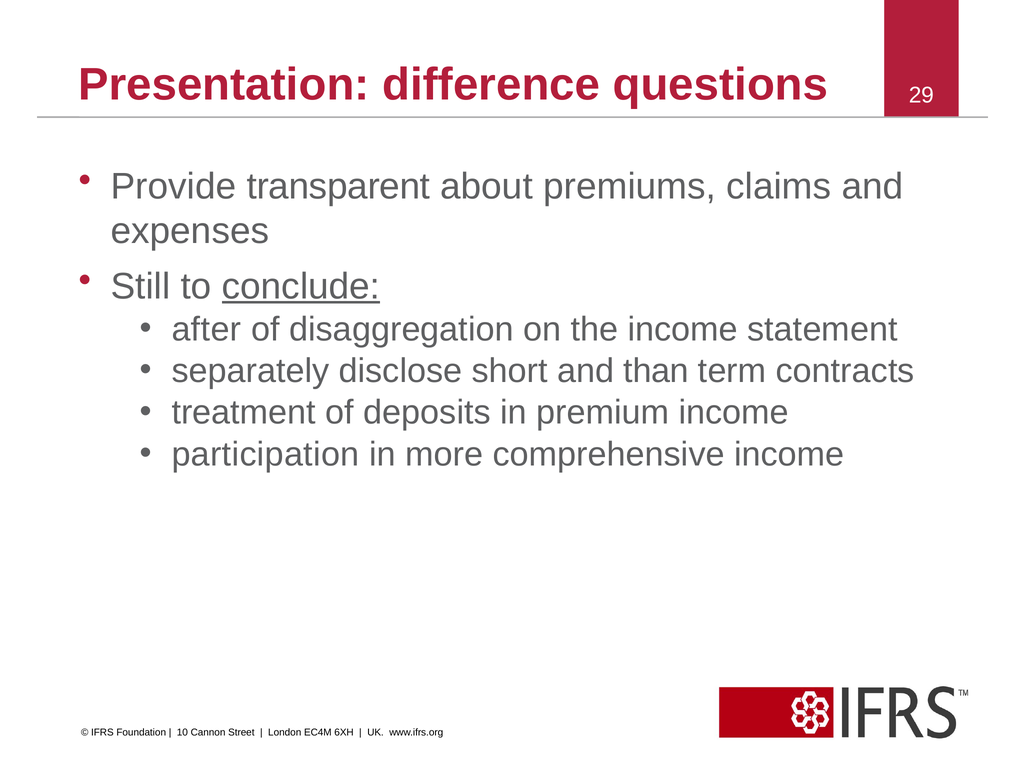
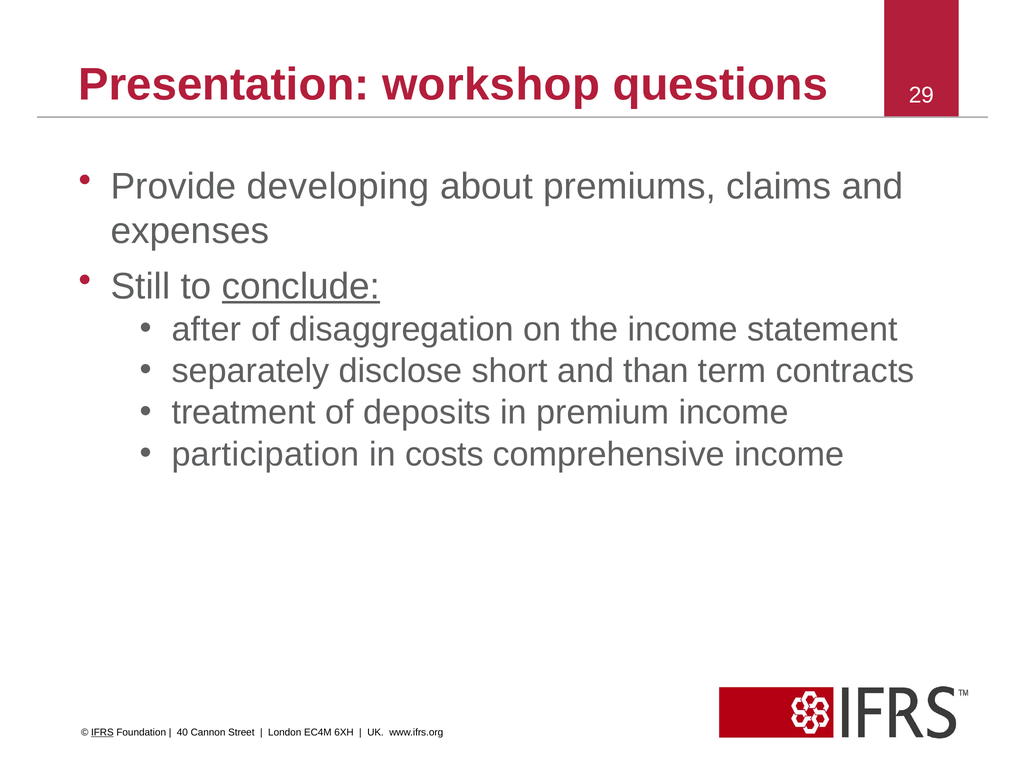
difference: difference -> workshop (491, 84)
transparent: transparent -> developing (338, 186)
more: more -> costs (444, 454)
IFRS underline: none -> present (102, 732)
10: 10 -> 40 (182, 732)
